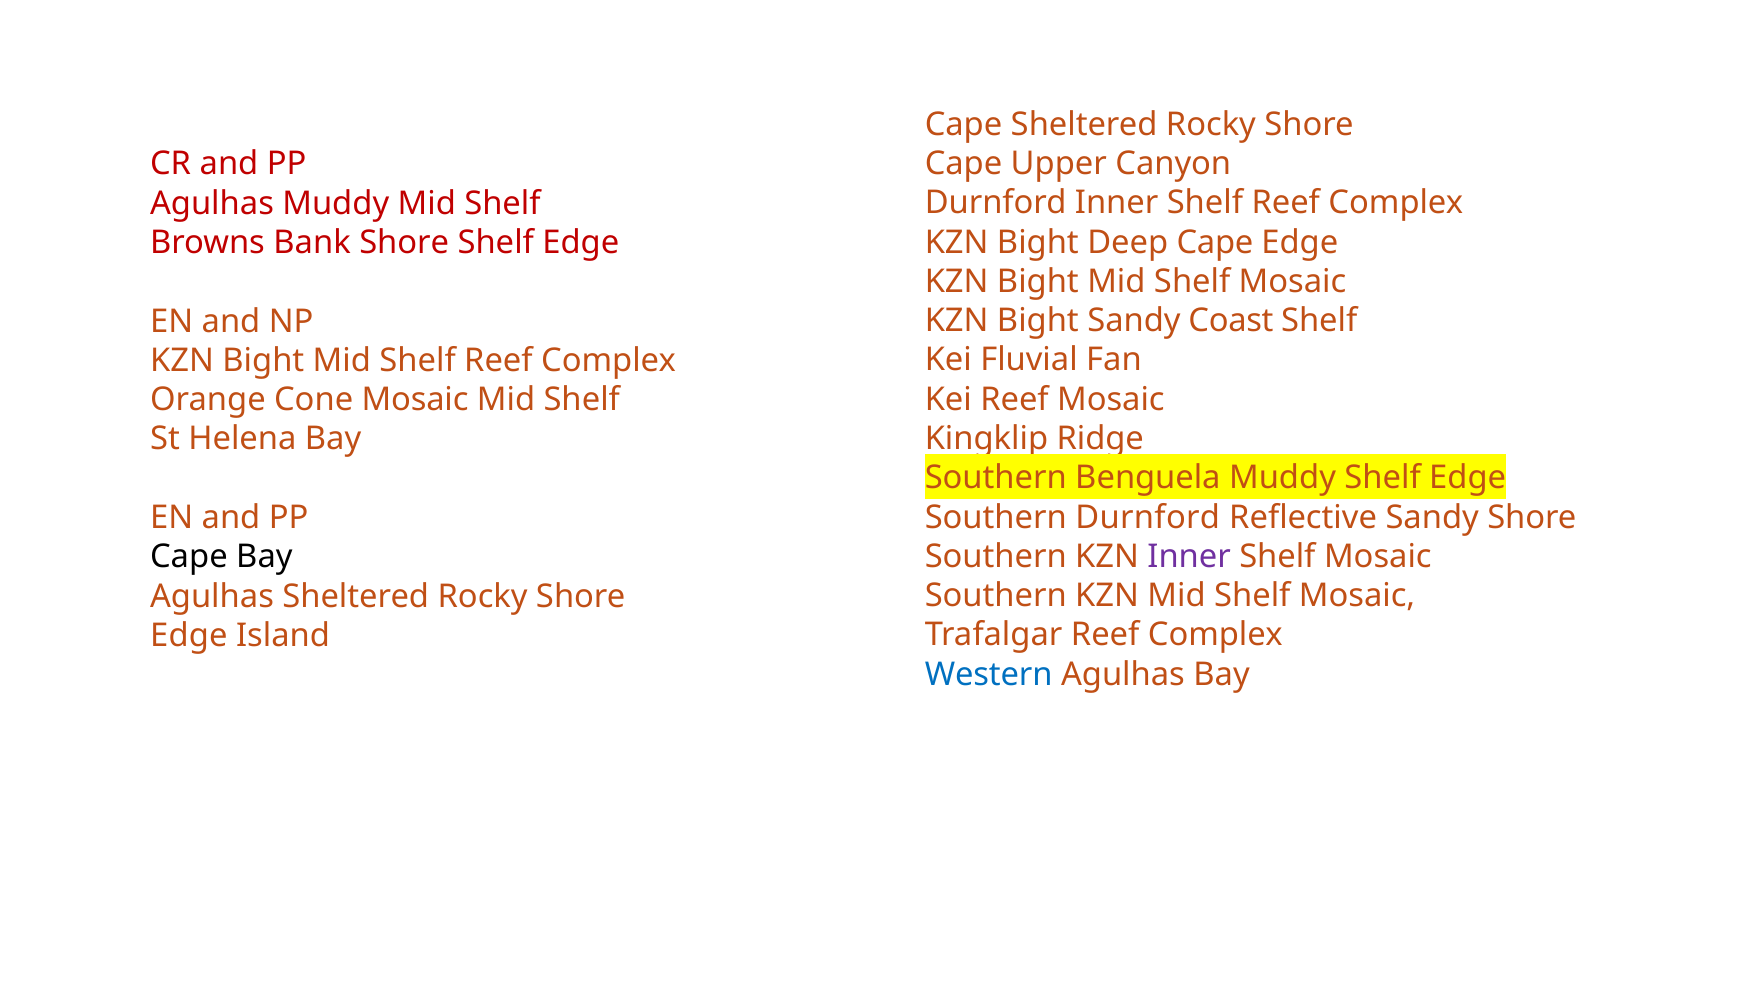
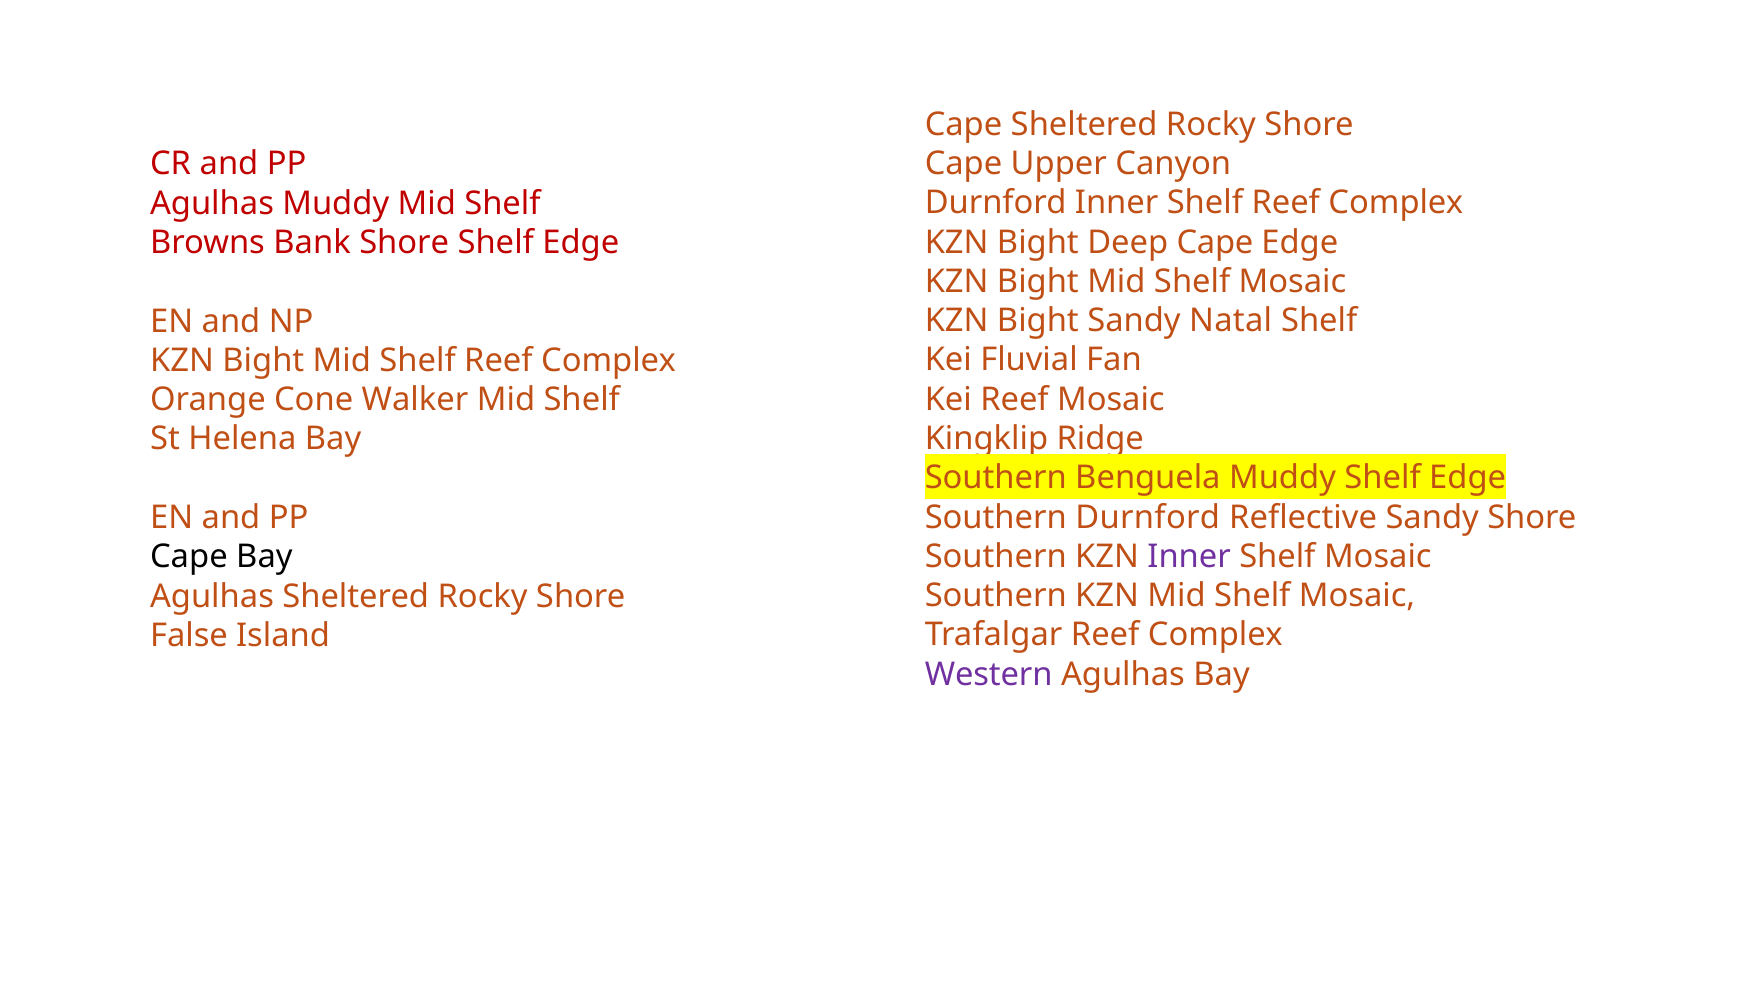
Coast: Coast -> Natal (1231, 321)
Cone Mosaic: Mosaic -> Walker (415, 400)
Edge: Edge -> False (189, 635)
Western colour: blue -> purple (989, 674)
